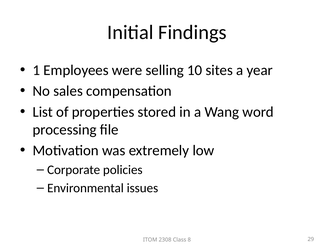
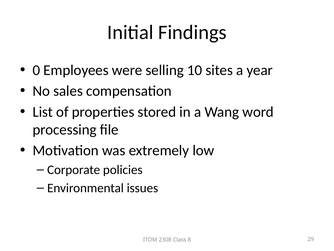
1: 1 -> 0 (36, 70)
